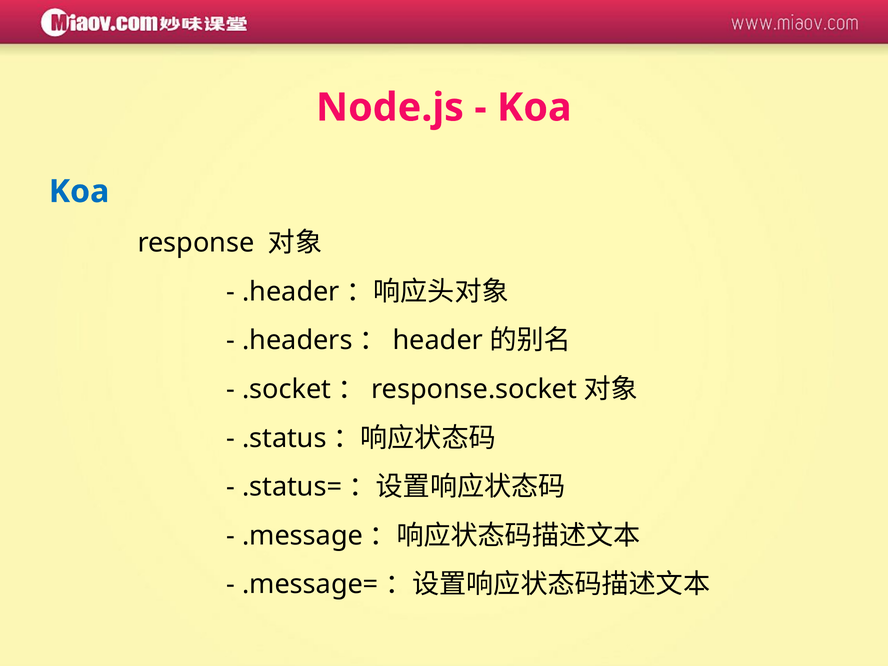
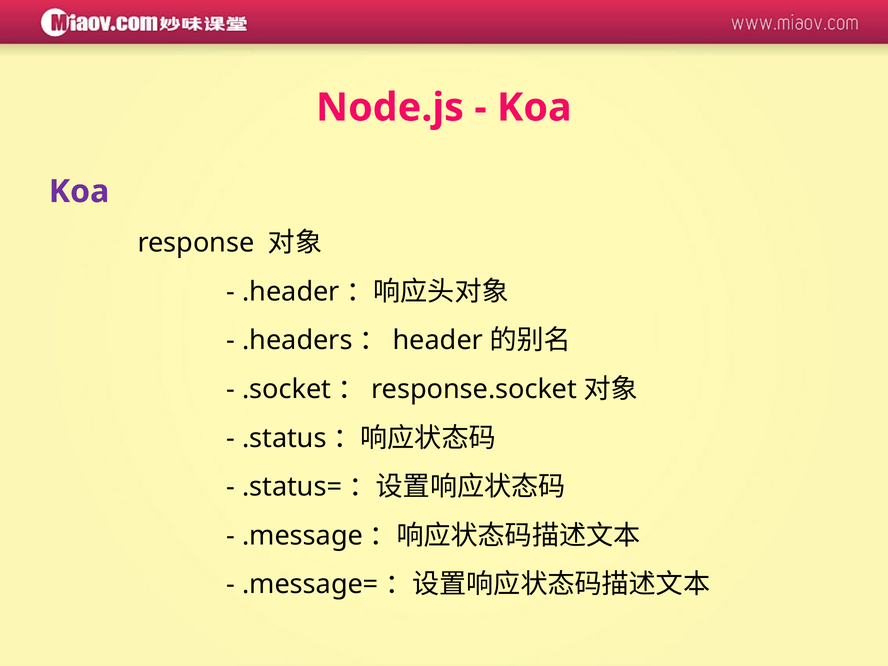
Koa colour: blue -> purple (79, 191)
